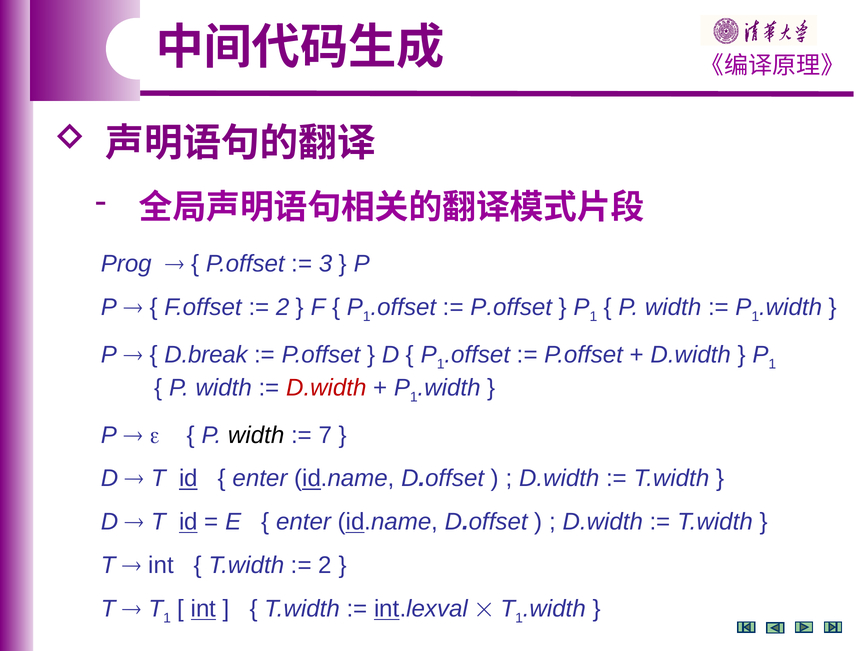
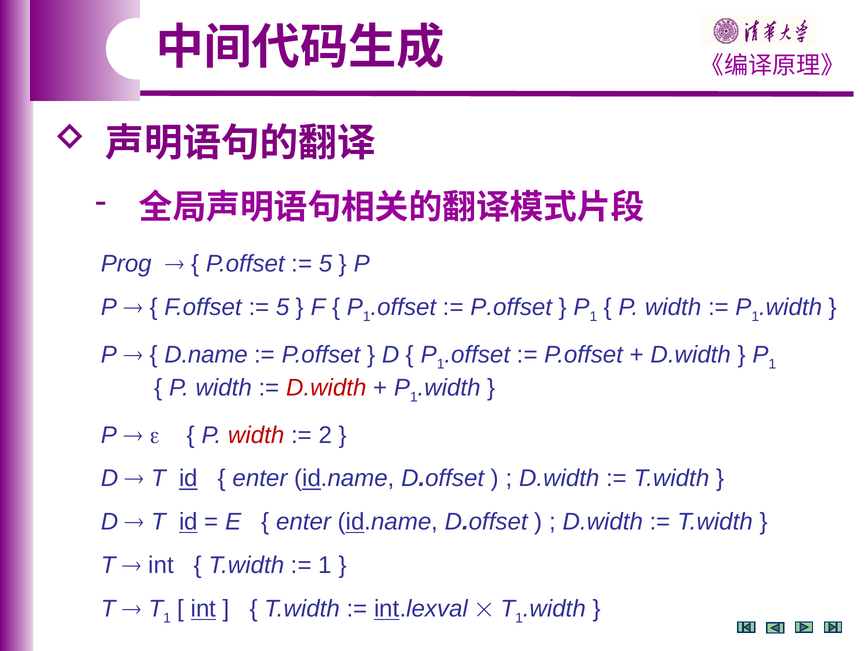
3: 3 -> 5 (326, 264)
2: 2 -> 5 (283, 307)
D.break: D.break -> D.name (206, 355)
width colour: black -> red (256, 435)
7: 7 -> 2 (325, 435)
2: 2 -> 1 (325, 565)
